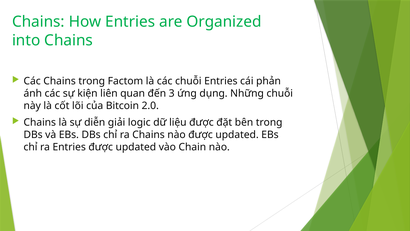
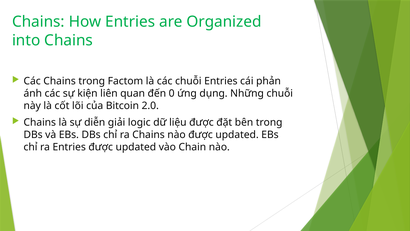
3: 3 -> 0 (172, 93)
